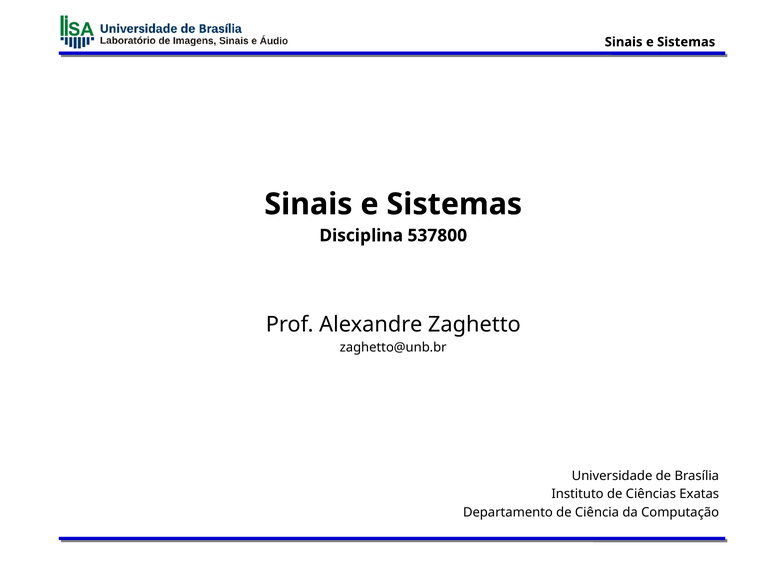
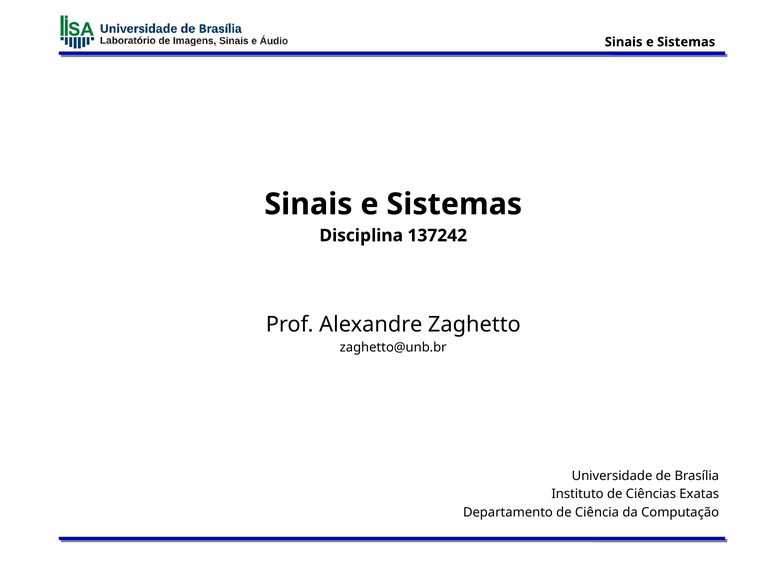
537800: 537800 -> 137242 (437, 236)
